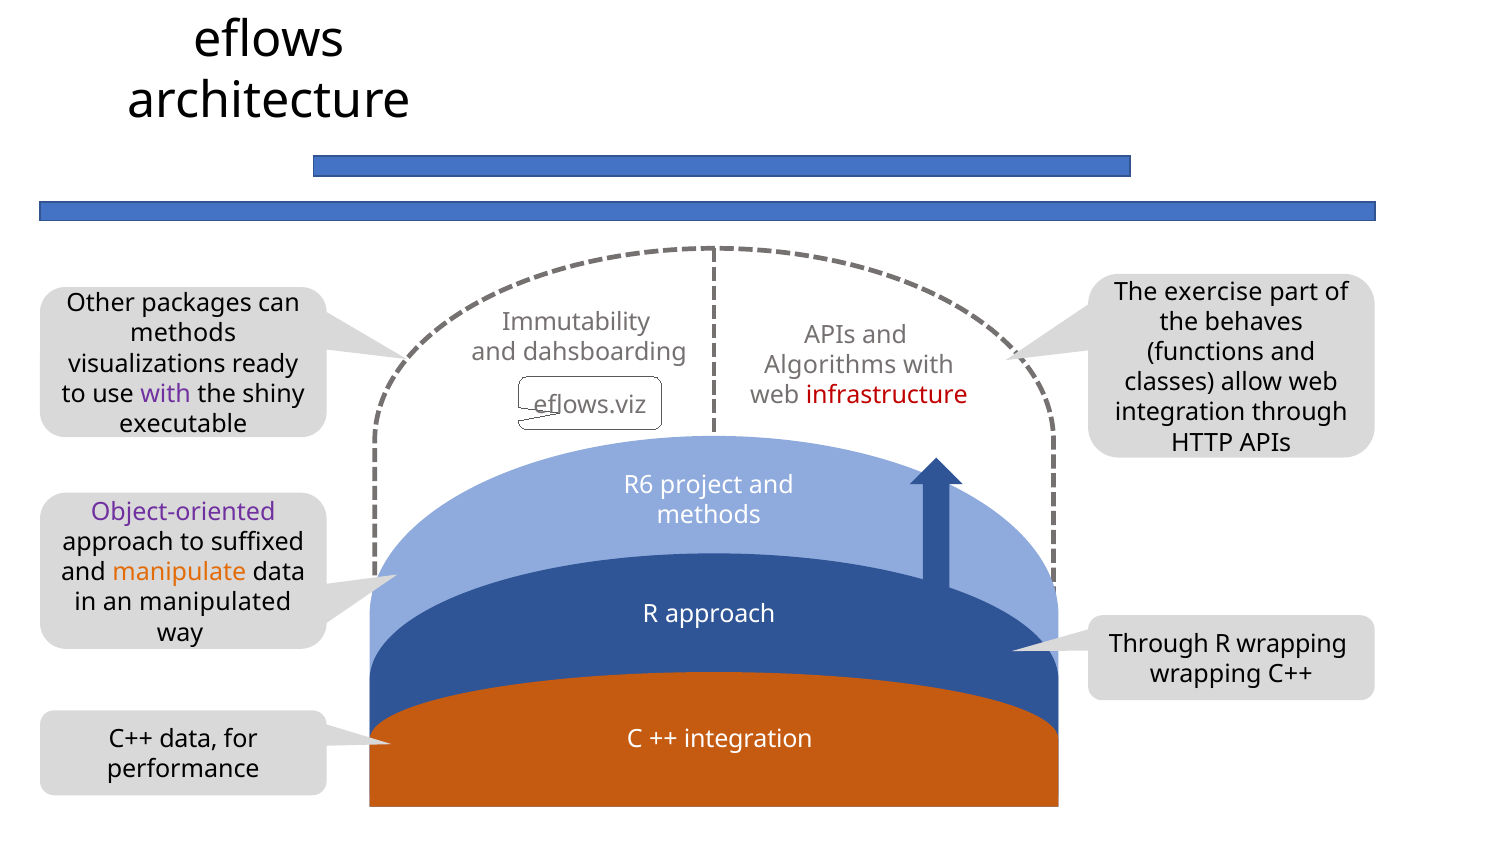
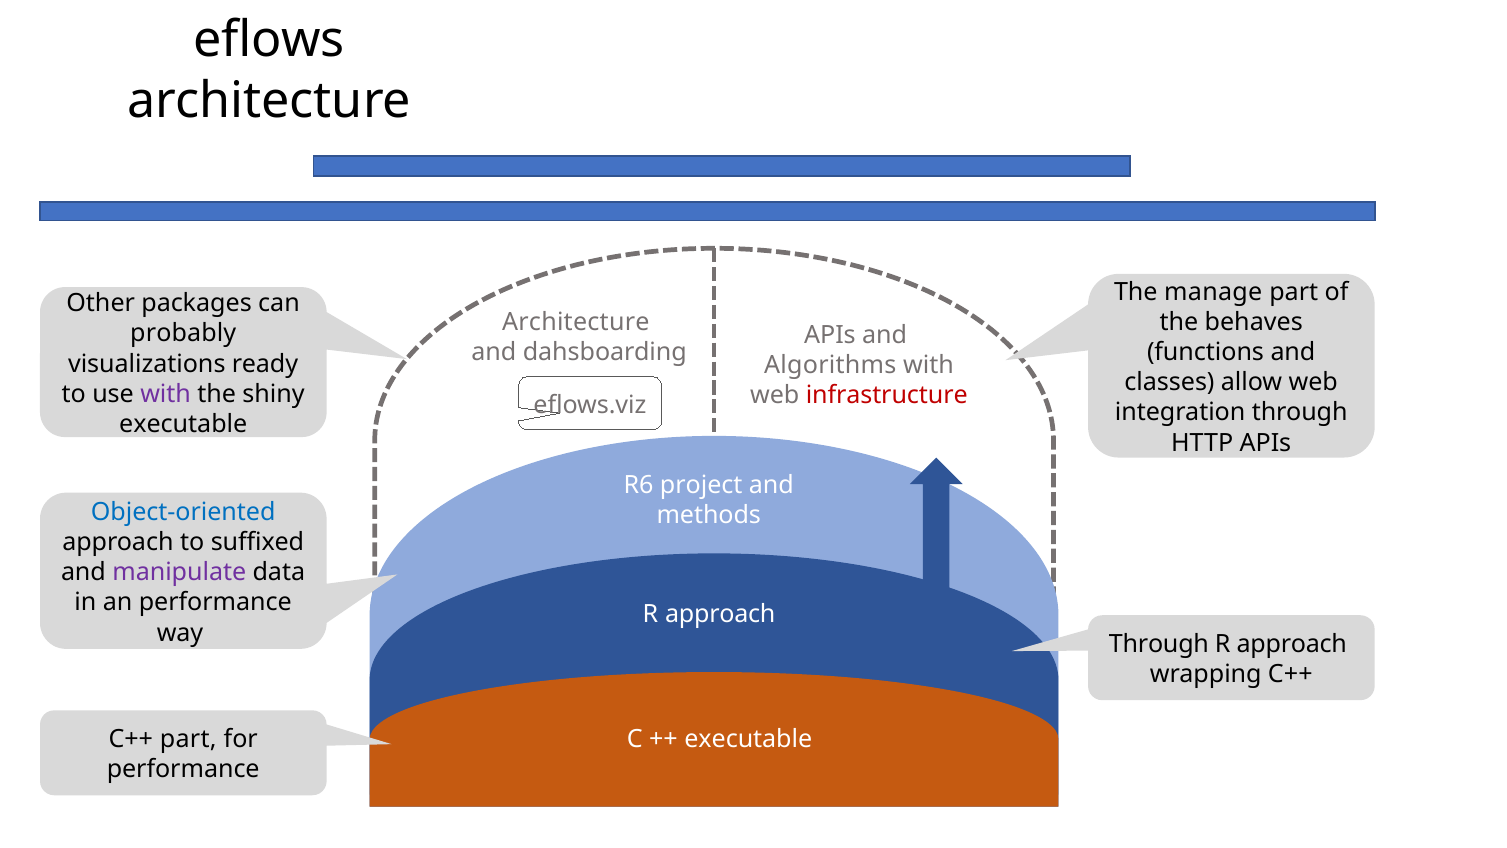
exercise: exercise -> manage (1213, 292)
Immutability: Immutability -> Architecture (576, 322)
methods: methods -> probably (183, 334)
Object-oriented colour: purple -> blue (183, 512)
manipulate colour: orange -> purple (179, 572)
an manipulated: manipulated -> performance (215, 602)
wrapping: wrapping -> approach (1292, 644)
C++ data: data -> part (188, 739)
integration: integration -> executable (748, 739)
